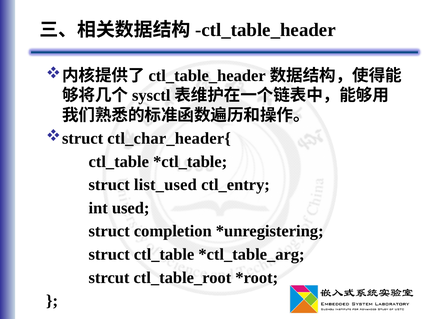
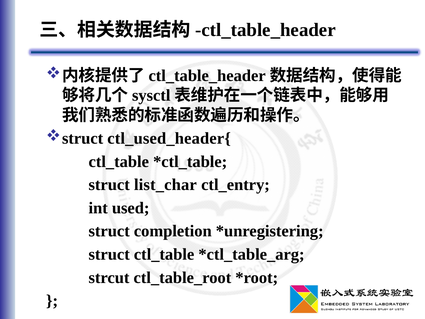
ctl_char_header{: ctl_char_header{ -> ctl_used_header{ (169, 138)
list_used: list_used -> list_char (165, 185)
